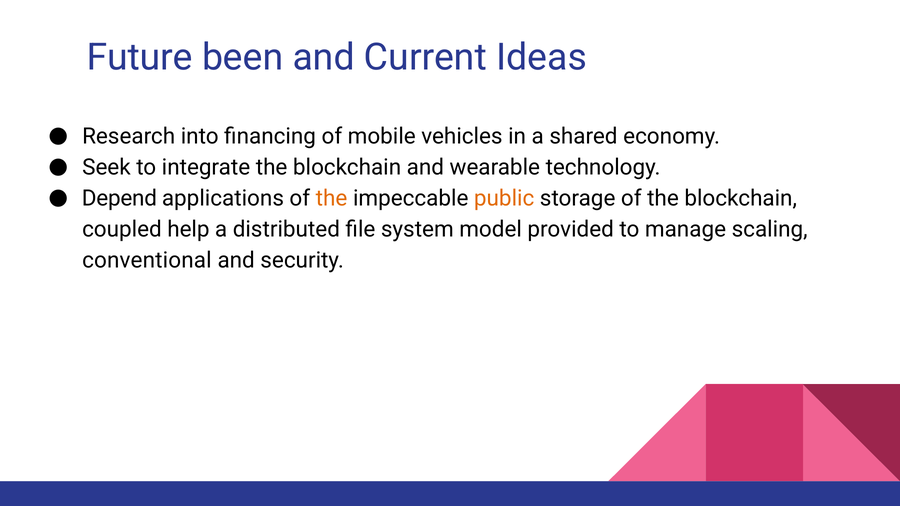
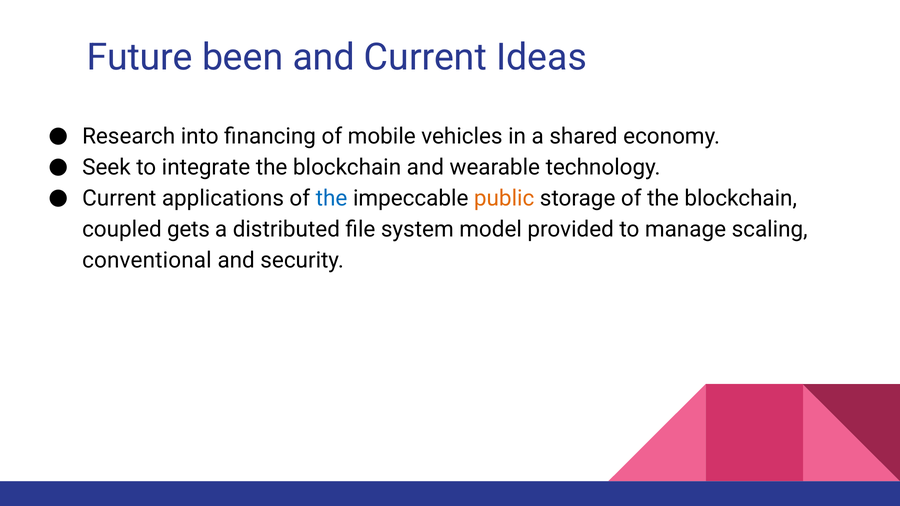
Depend: Depend -> Current (119, 198)
the colour: orange -> blue (332, 198)
help: help -> gets (189, 230)
